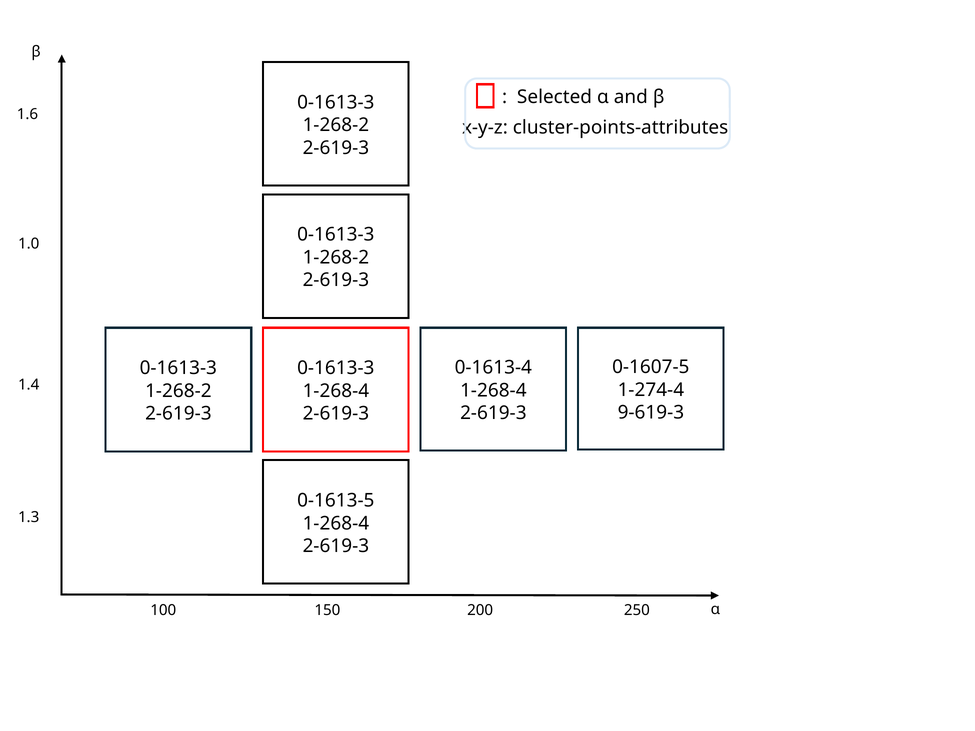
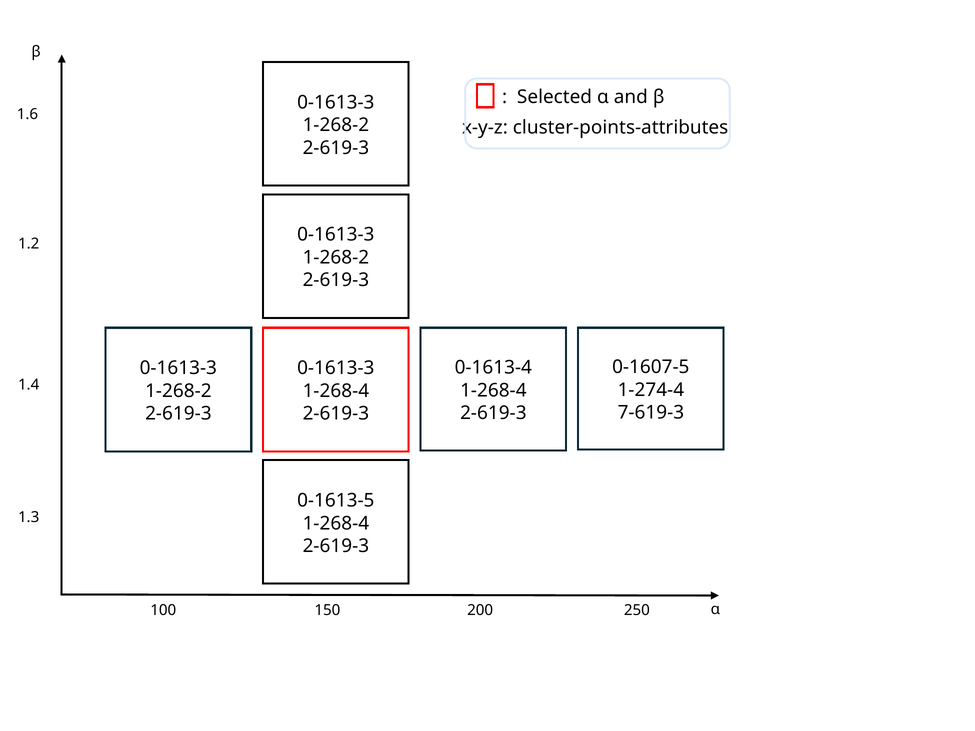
1.0: 1.0 -> 1.2 (29, 244)
9-619-3: 9-619-3 -> 7-619-3 (651, 413)
